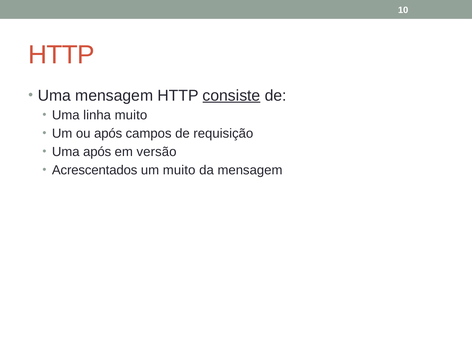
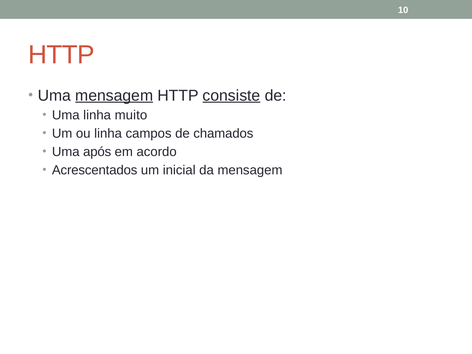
mensagem underline: none -> present (114, 96)
ou após: após -> linha (108, 134)
requisição: requisição -> chamados (223, 134)
versão: versão -> acordo (157, 152)
um muito: muito -> inicial (179, 170)
